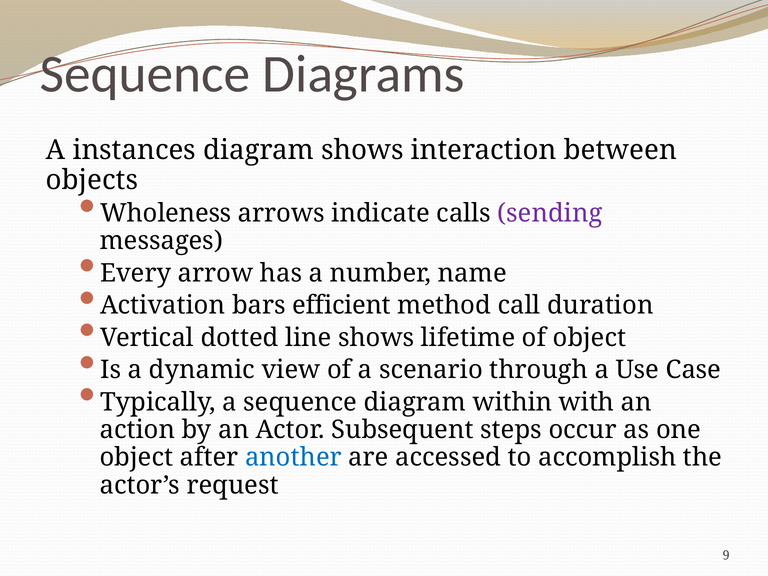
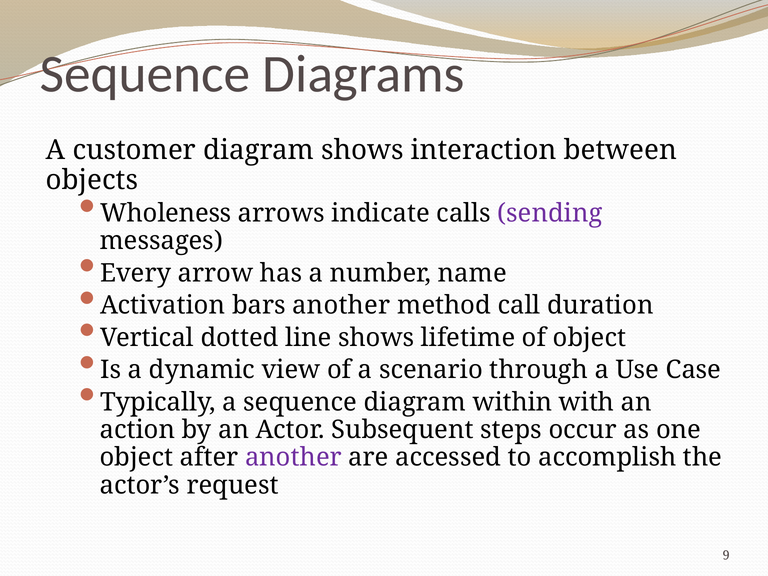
instances: instances -> customer (134, 150)
bars efficient: efficient -> another (341, 305)
another colour: blue -> purple (293, 457)
